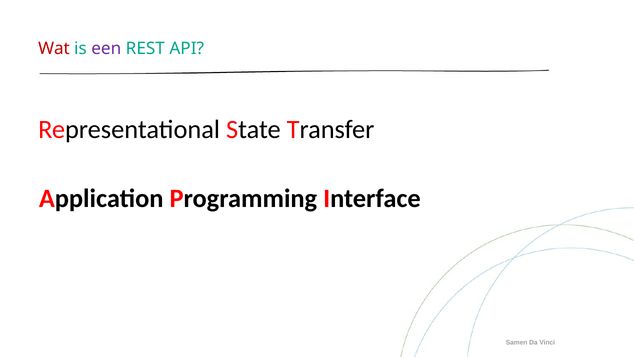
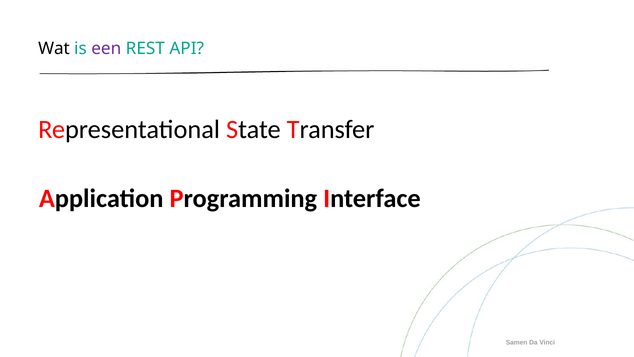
Wat colour: red -> black (54, 49)
